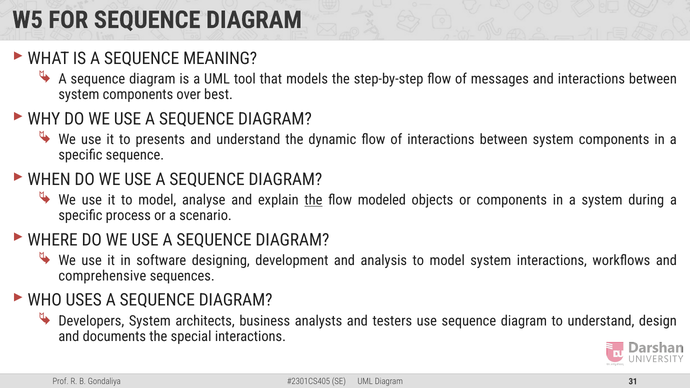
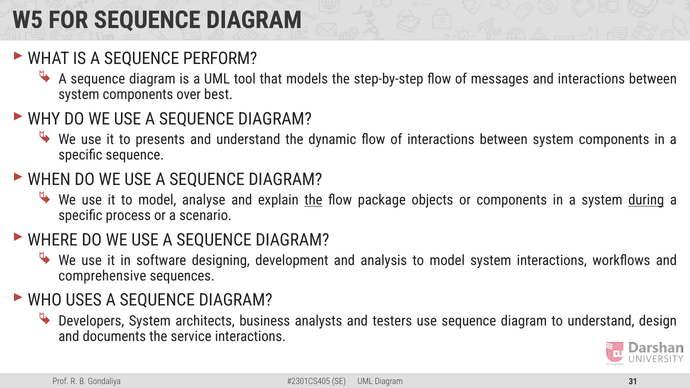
MEANING: MEANING -> PERFORM (220, 59)
modeled: modeled -> package (382, 200)
during underline: none -> present (646, 200)
special: special -> service (191, 337)
